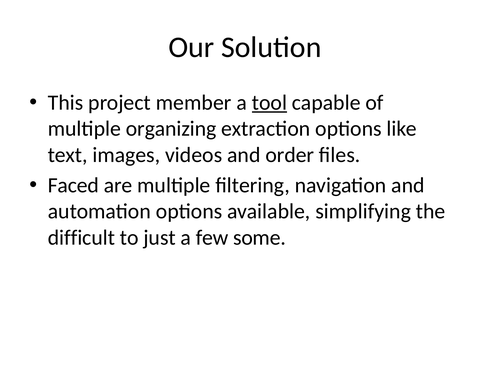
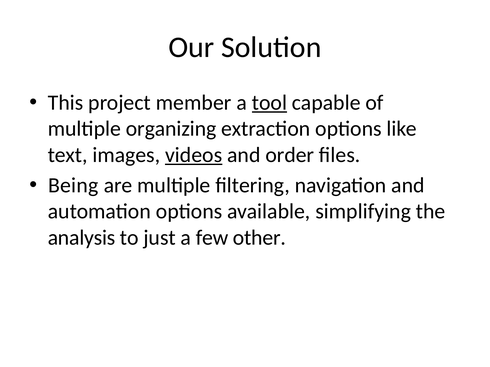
videos underline: none -> present (194, 155)
Faced: Faced -> Being (73, 186)
difficult: difficult -> analysis (82, 238)
some: some -> other (259, 238)
